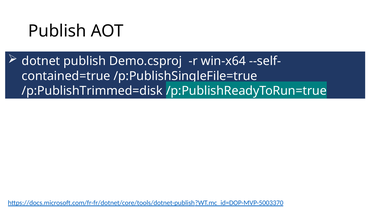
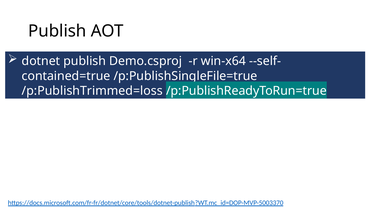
/p:PublishTrimmed=disk: /p:PublishTrimmed=disk -> /p:PublishTrimmed=loss (92, 91)
